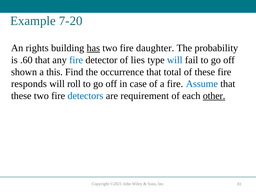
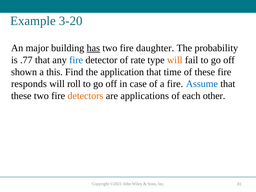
7-20: 7-20 -> 3-20 (71, 21)
rights: rights -> major (37, 48)
.60: .60 -> .77 (26, 60)
lies: lies -> rate (138, 60)
will colour: blue -> orange (175, 60)
occurrence: occurrence -> application (122, 72)
total: total -> time (173, 72)
detectors colour: blue -> orange (85, 96)
requirement: requirement -> applications (145, 96)
other underline: present -> none (214, 96)
